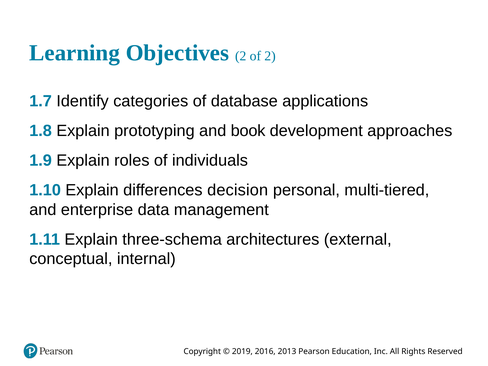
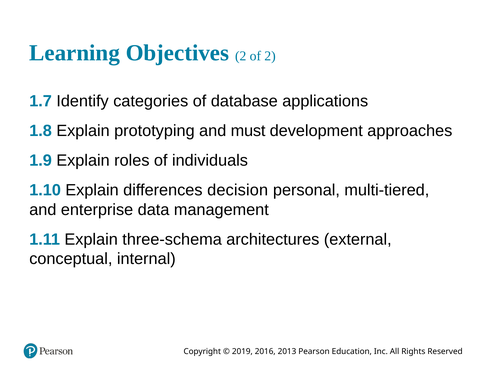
book: book -> must (248, 131)
